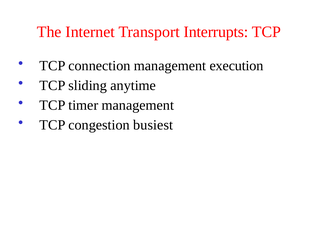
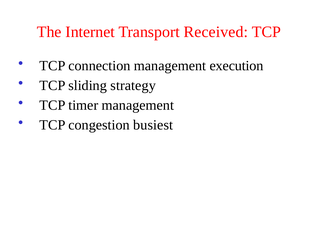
Interrupts: Interrupts -> Received (216, 32)
anytime: anytime -> strategy (133, 86)
